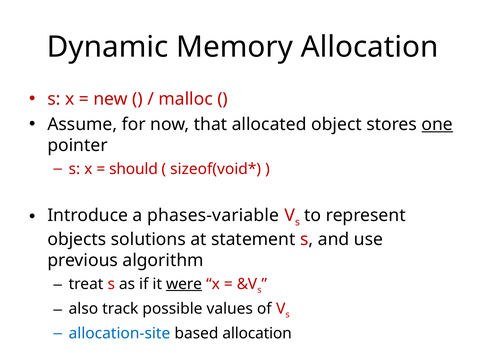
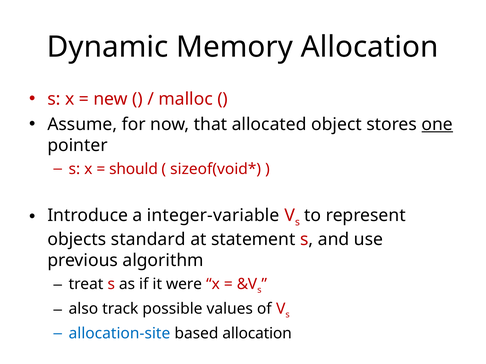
phases-variable: phases-variable -> integer-variable (213, 216)
solutions: solutions -> standard (148, 240)
were underline: present -> none (184, 284)
